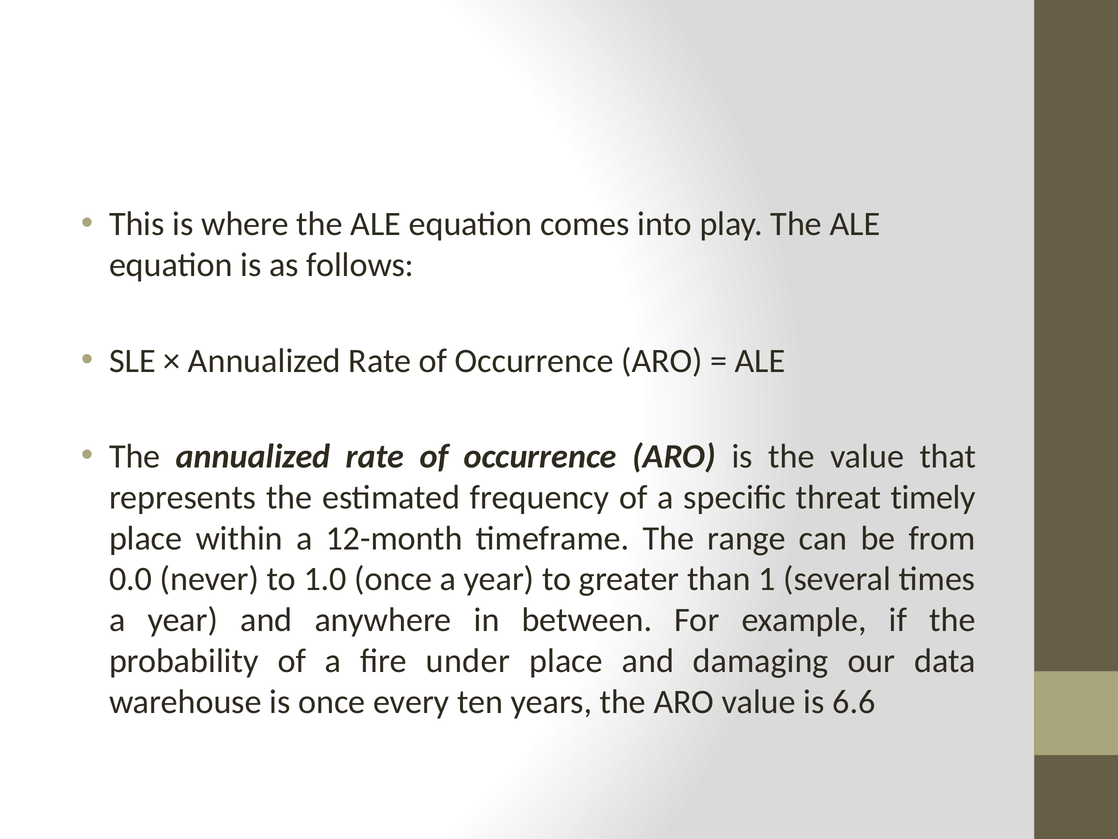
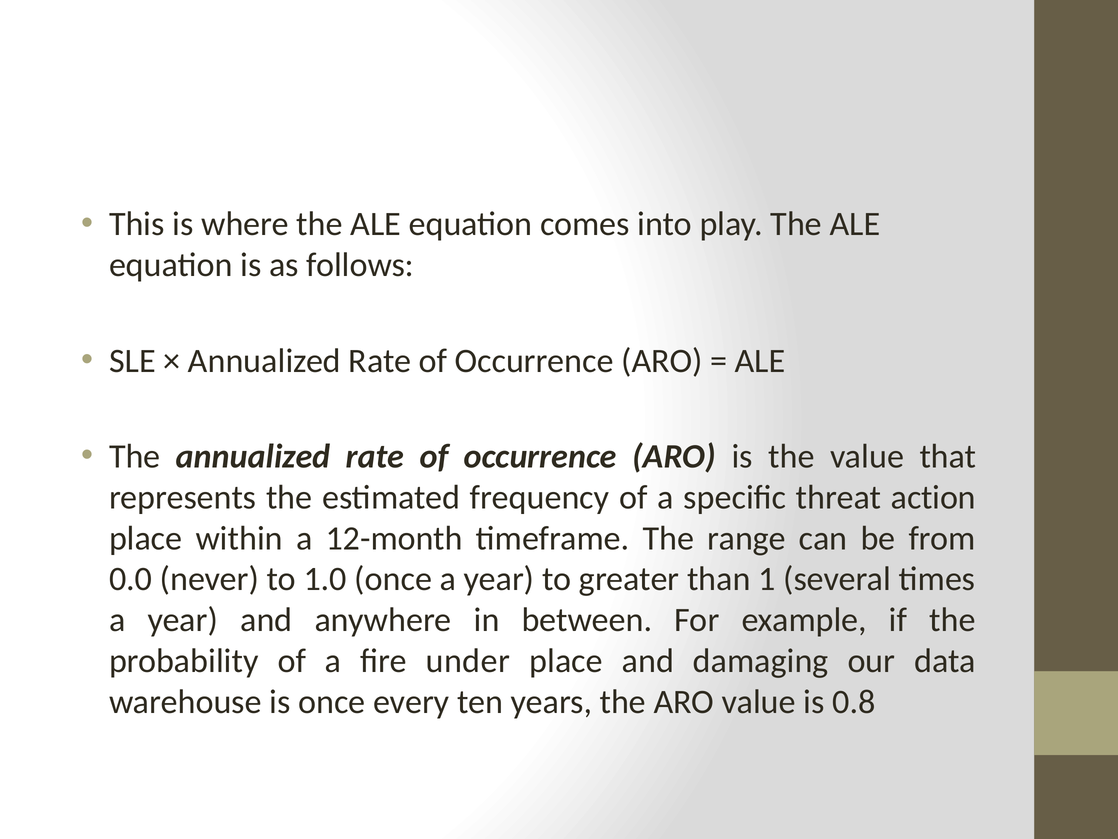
timely: timely -> action (933, 497)
6.6: 6.6 -> 0.8 (854, 702)
